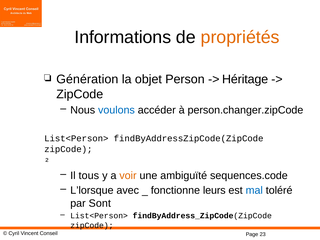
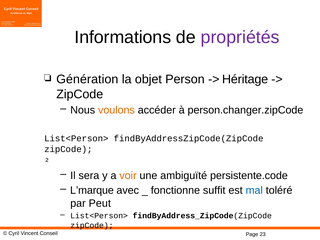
propriétés colour: orange -> purple (240, 37)
voulons colour: blue -> orange (116, 110)
tous: tous -> sera (89, 176)
sequences.code: sequences.code -> persistente.code (249, 176)
L’lorsque: L’lorsque -> L’marque (92, 190)
leurs: leurs -> suffit (214, 190)
Sont: Sont -> Peut (100, 203)
